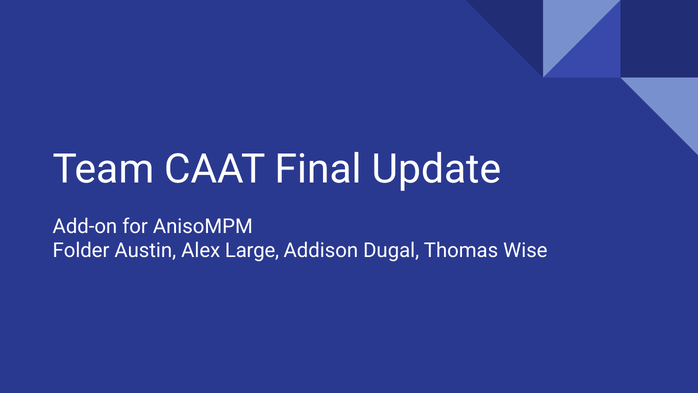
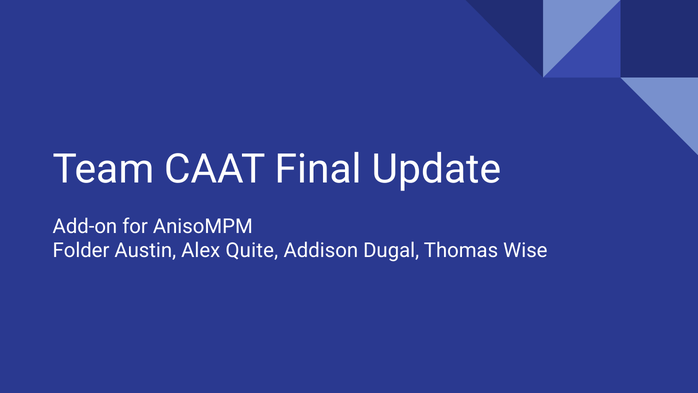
Large: Large -> Quite (252, 250)
